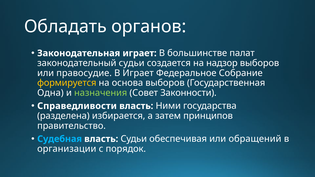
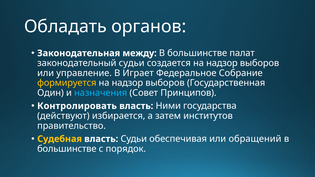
Законодательная играет: играет -> между (140, 53)
правосудие: правосудие -> управление (84, 73)
основа: основа -> надзор (127, 83)
Одна: Одна -> Один (50, 93)
назначения colour: light green -> light blue (101, 93)
Законности: Законности -> Принципов (188, 93)
Справедливости: Справедливости -> Контролировать (77, 106)
разделена: разделена -> действуют (63, 116)
принципов: принципов -> институтов (208, 116)
Судебная colour: light blue -> yellow (60, 139)
организации: организации -> большинстве (67, 149)
